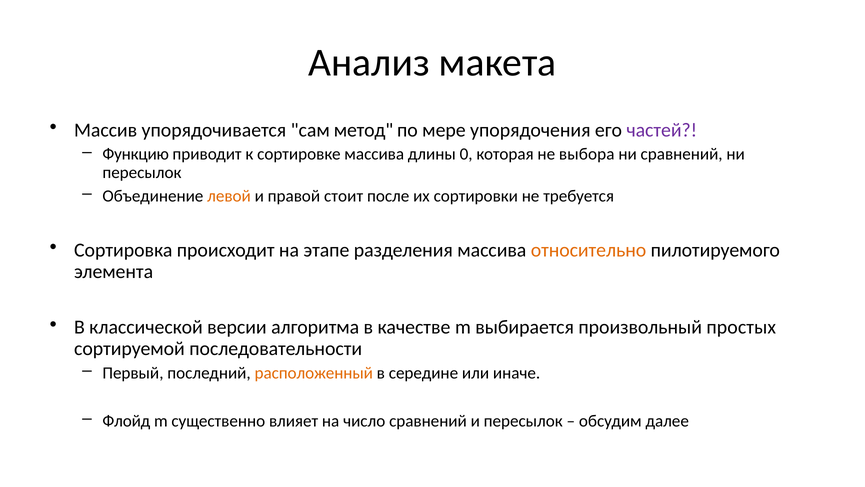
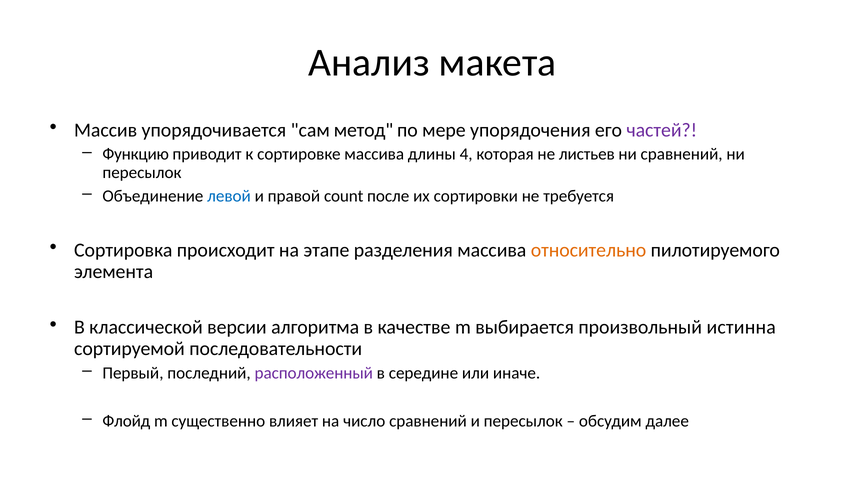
0: 0 -> 4 (466, 154)
выбора: выбора -> листьев (587, 154)
левой colour: orange -> blue (229, 196)
стоит: стоит -> count (344, 196)
простых: простых -> истинна (741, 327)
расположенный colour: orange -> purple (314, 373)
